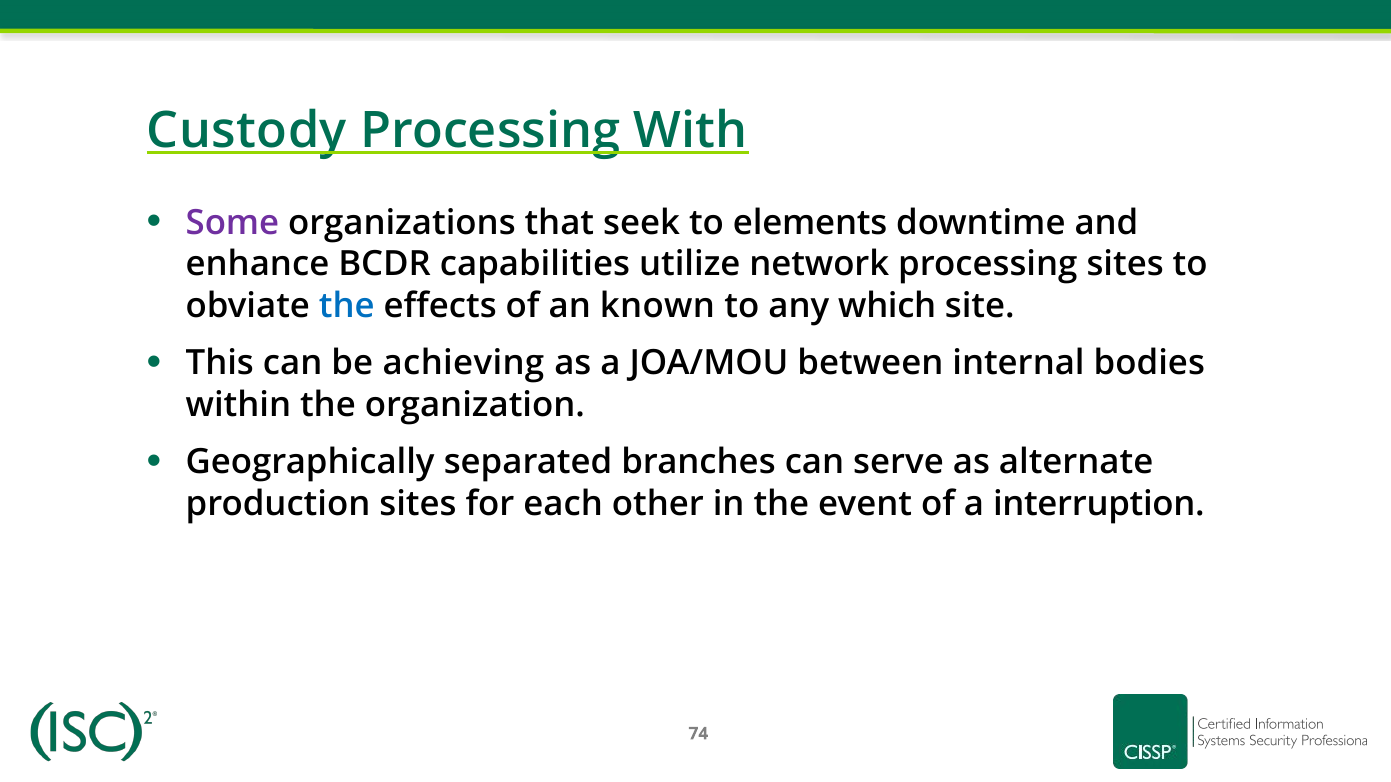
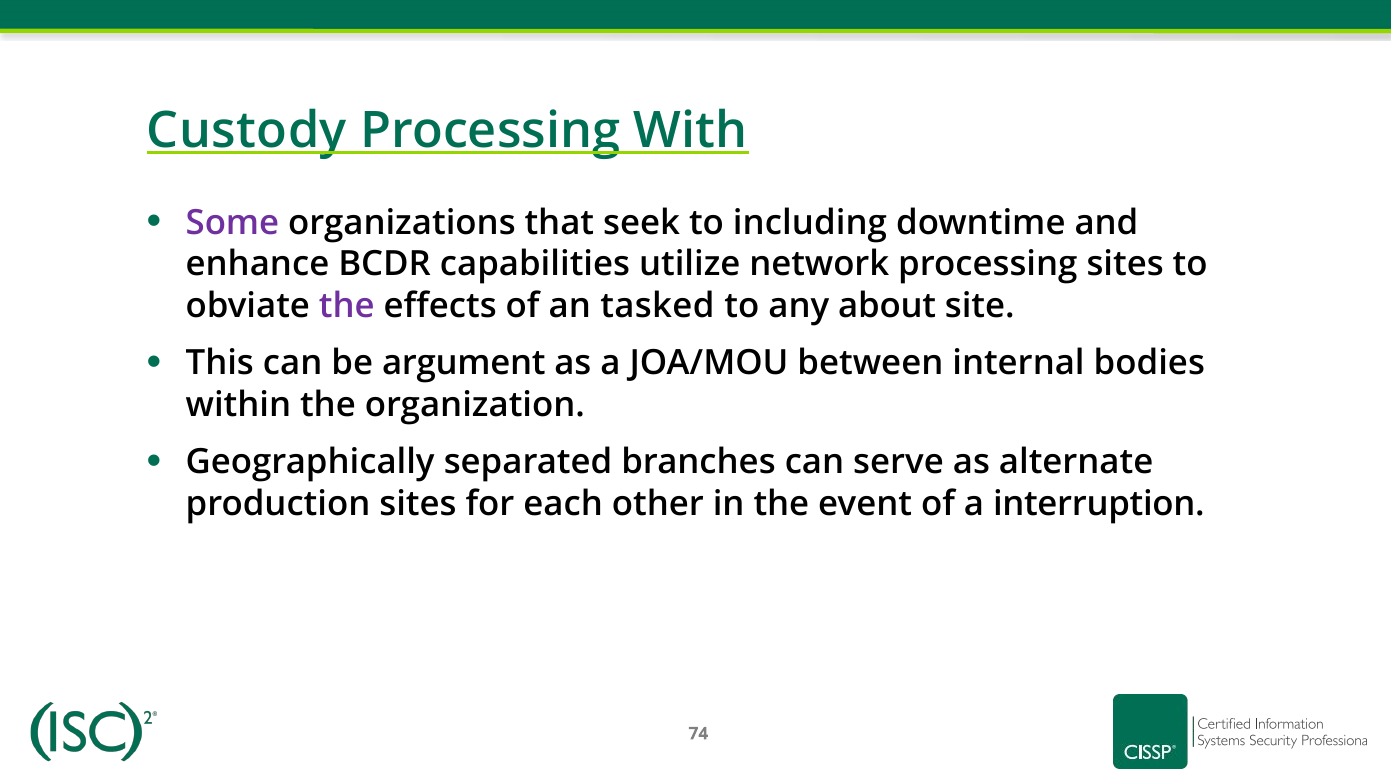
elements: elements -> including (810, 223)
the colour: blue -> purple (347, 306)
known: known -> tasked (657, 306)
which: which -> about (887, 306)
achieving: achieving -> argument (464, 364)
